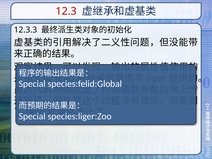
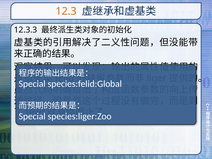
12.3 colour: red -> orange (66, 11)
